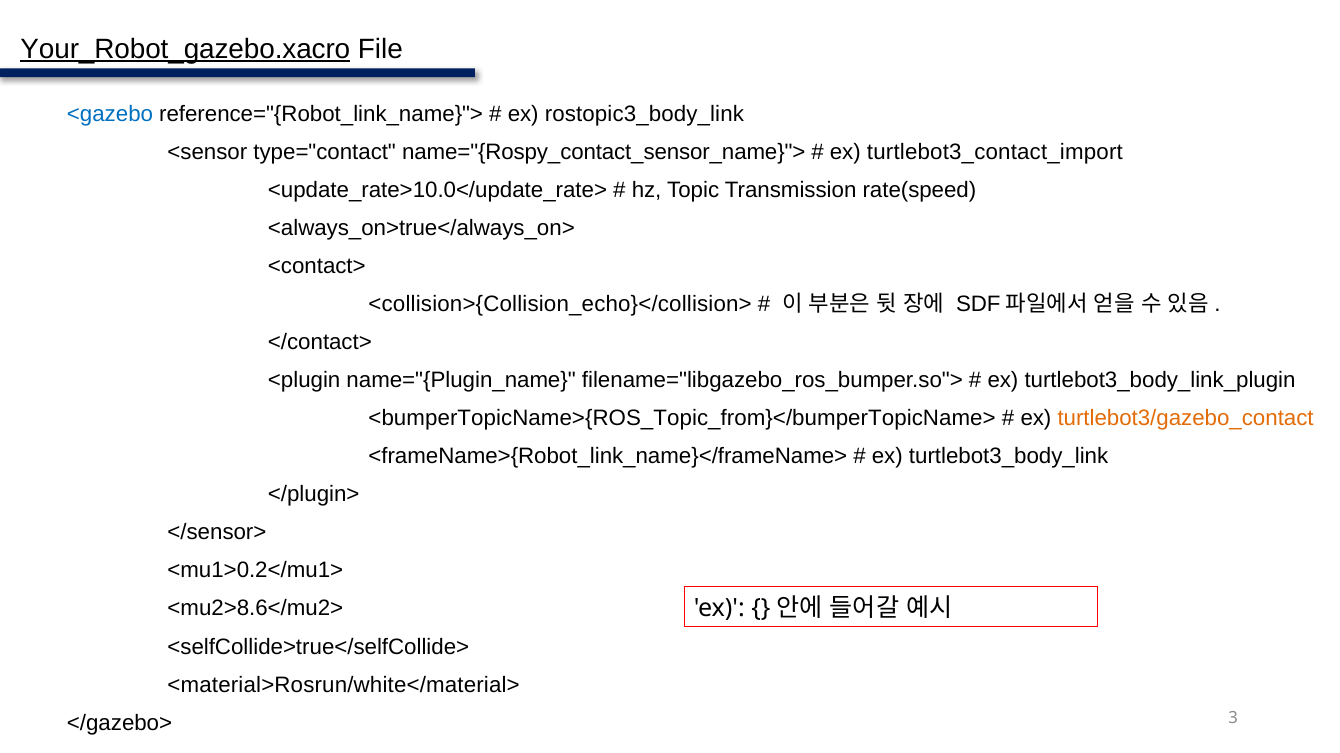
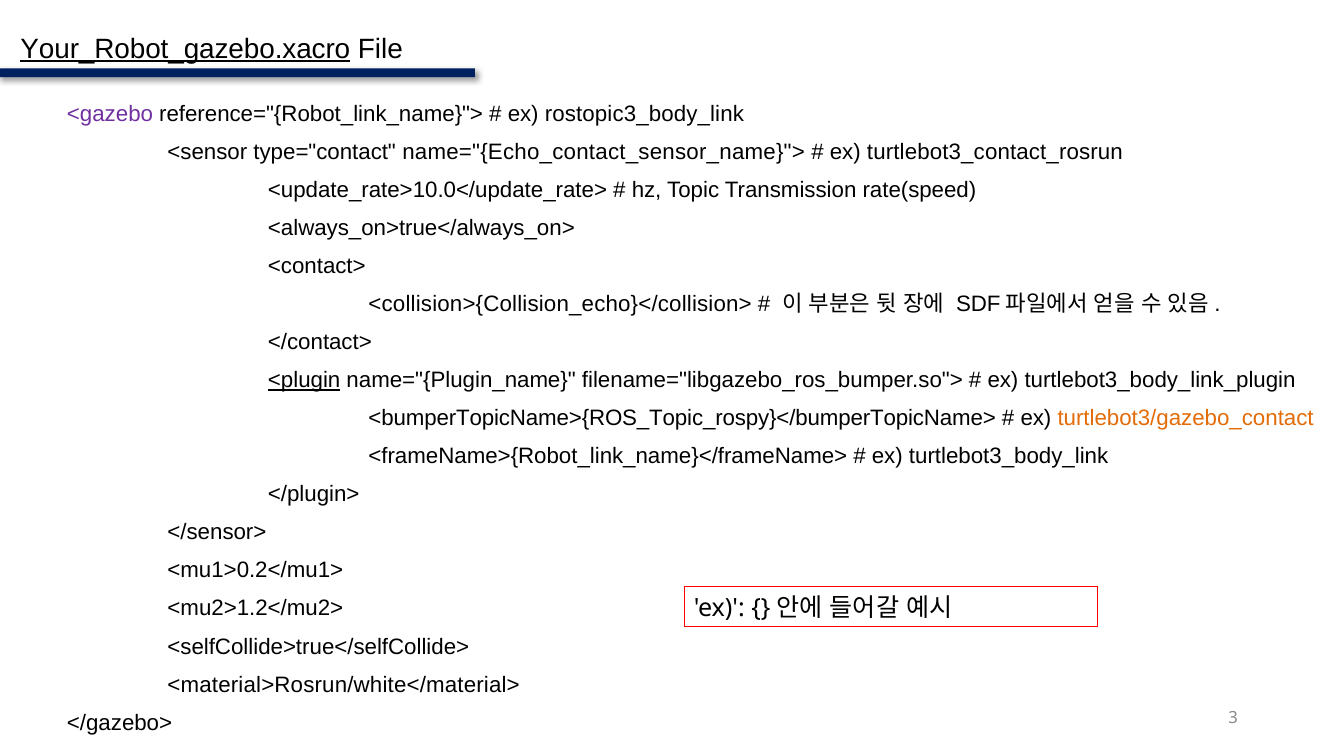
<gazebo colour: blue -> purple (110, 114)
name="{Rospy_contact_sensor_name}">: name="{Rospy_contact_sensor_name}"> -> name="{Echo_contact_sensor_name}"> (604, 152)
turtlebot3_contact_import: turtlebot3_contact_import -> turtlebot3_contact_rosrun (995, 152)
<plugin underline: none -> present (304, 381)
<bumperTopicName>{ROS_Topic_from}</bumperTopicName>: <bumperTopicName>{ROS_Topic_from}</bumperTopicName> -> <bumperTopicName>{ROS_Topic_rospy}</bumperTopicName> (682, 419)
<mu2>8.6</mu2>: <mu2>8.6</mu2> -> <mu2>1.2</mu2> (255, 609)
